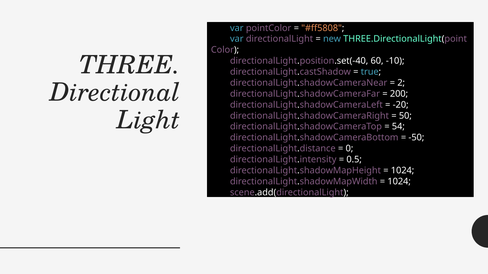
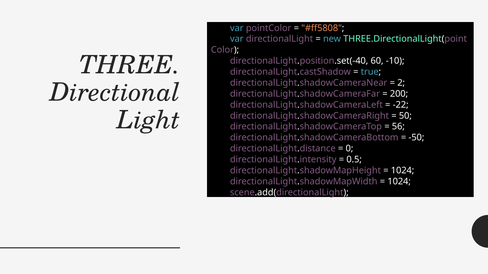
-20: -20 -> -22 (401, 105)
54: 54 -> 56 (398, 127)
